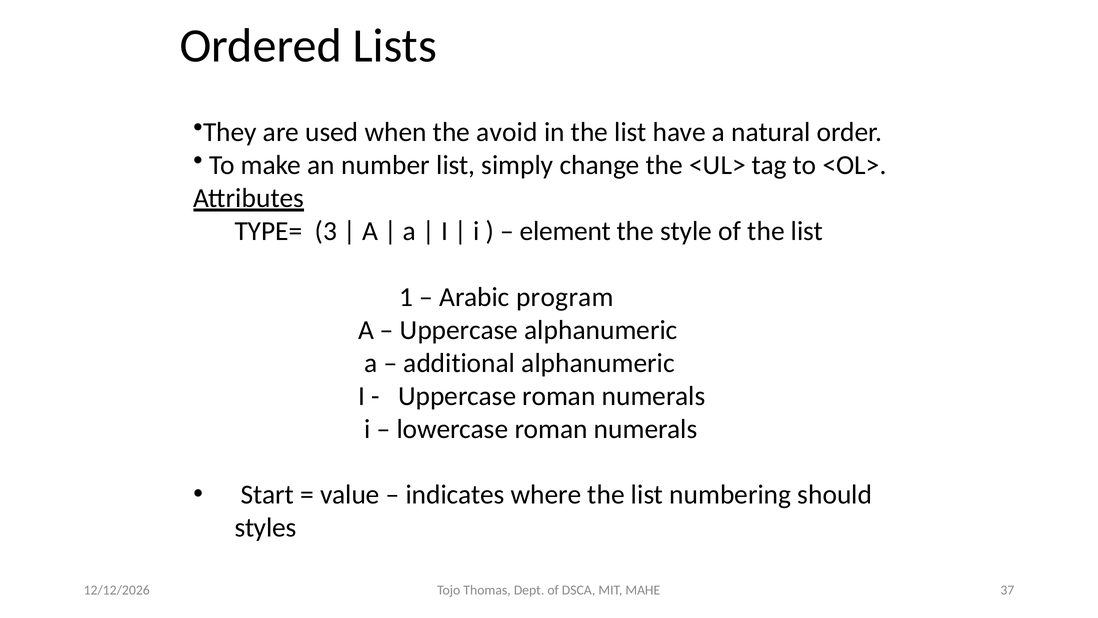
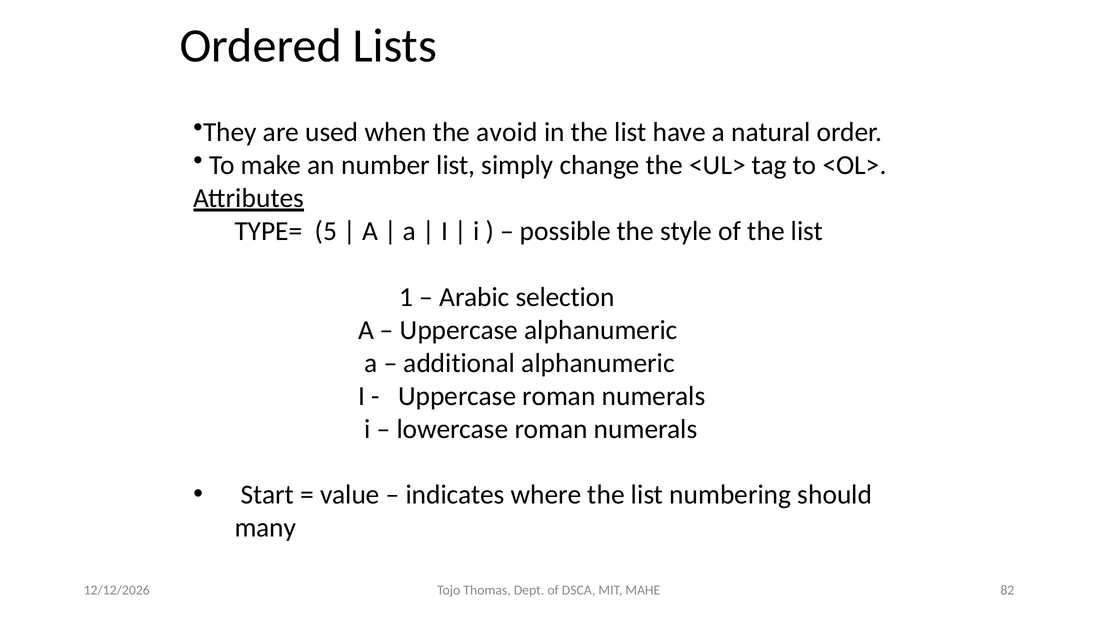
3: 3 -> 5 (326, 231)
element: element -> possible (565, 231)
program: program -> selection (565, 297)
styles: styles -> many (265, 528)
37: 37 -> 82 (1007, 590)
